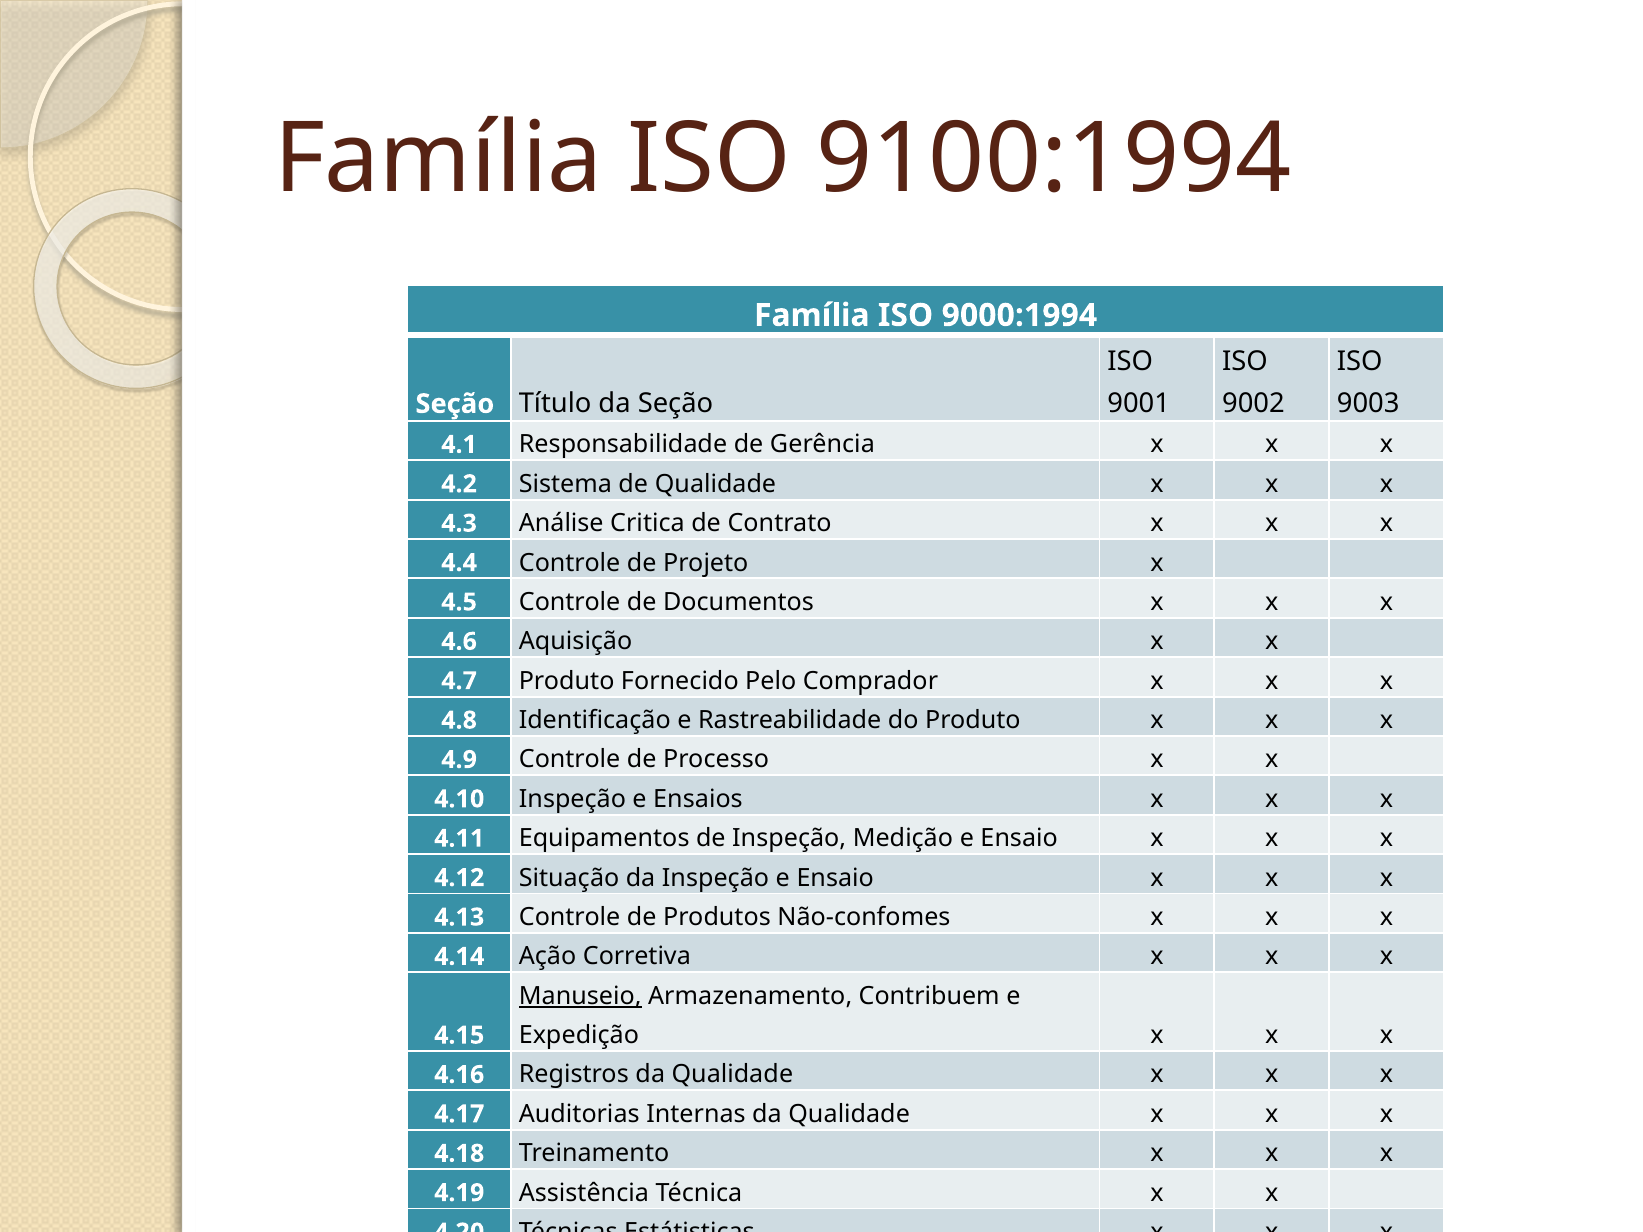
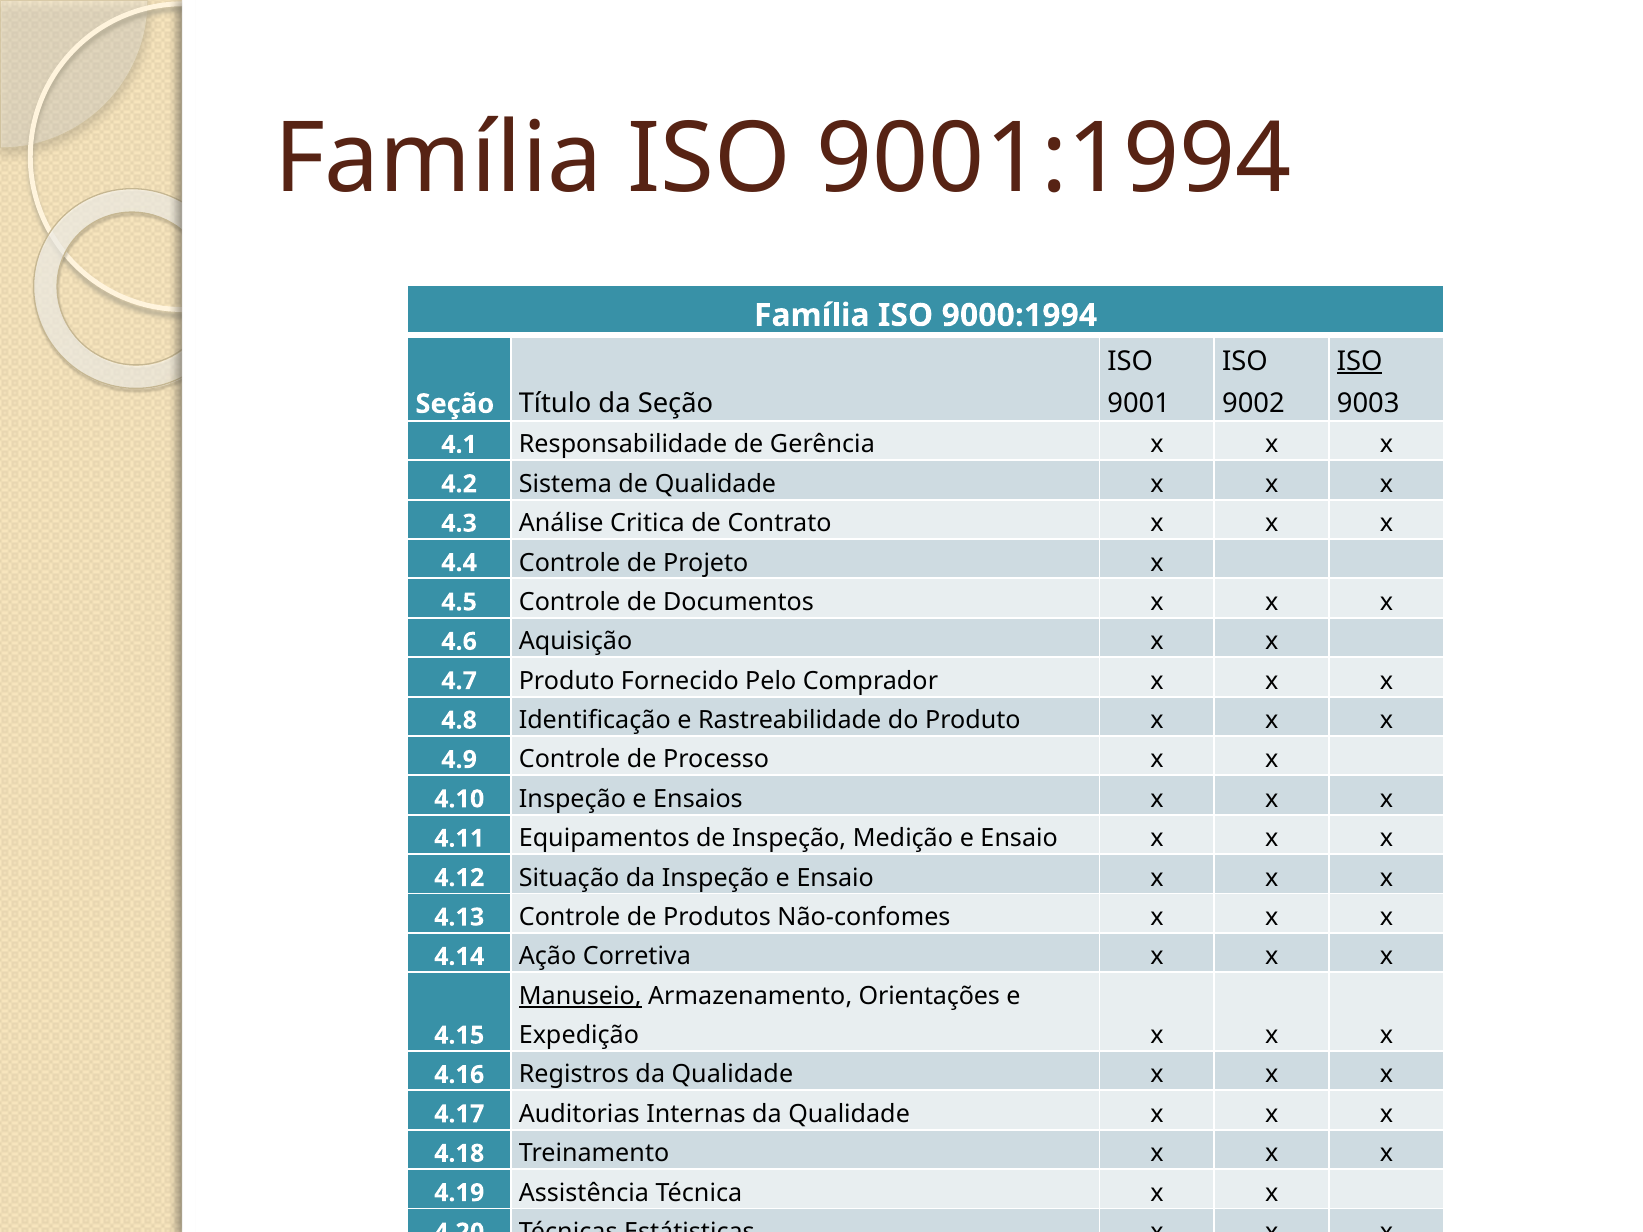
9100:1994: 9100:1994 -> 9001:1994 (1054, 159)
ISO underline: none -> present (1360, 361)
Contribuem: Contribuem -> Orientações (929, 996)
